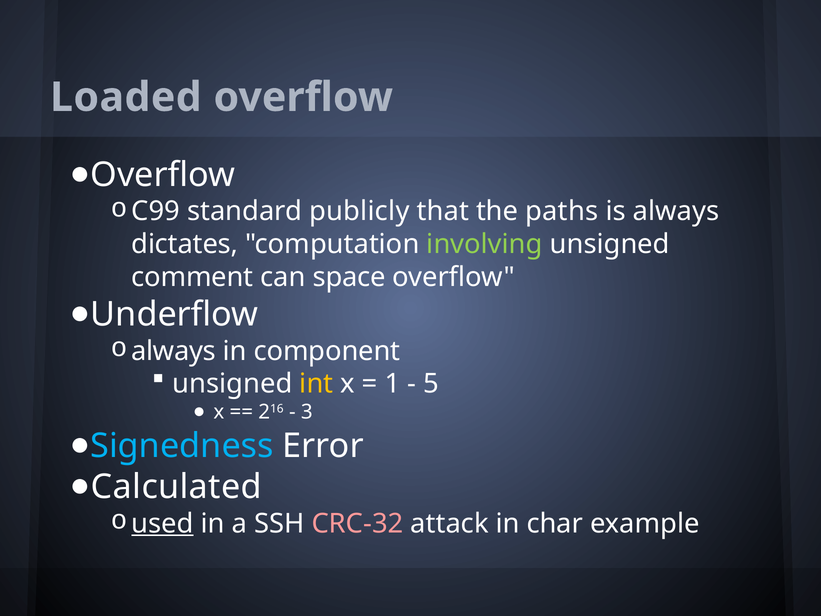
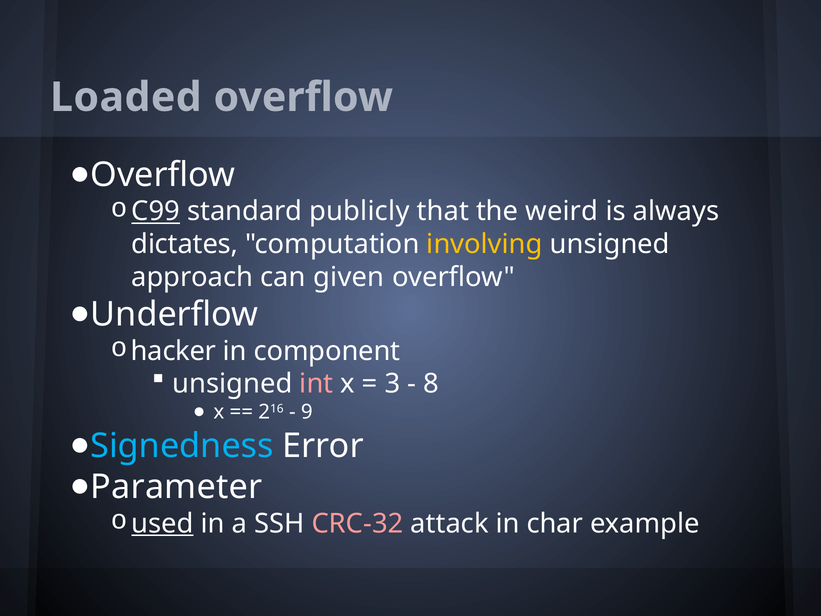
C99 underline: none -> present (156, 211)
paths: paths -> weird (562, 211)
involving colour: light green -> yellow (485, 244)
comment: comment -> approach (192, 277)
space: space -> given (349, 277)
always: always -> hacker (174, 351)
int colour: yellow -> pink (316, 384)
1: 1 -> 3 (392, 384)
5: 5 -> 8 (431, 384)
3: 3 -> 9 (307, 412)
Calculated: Calculated -> Parameter (176, 487)
